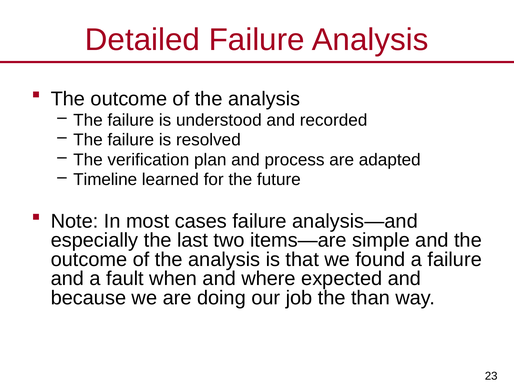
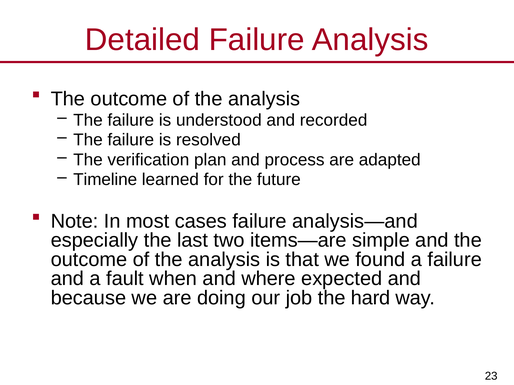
than: than -> hard (371, 298)
